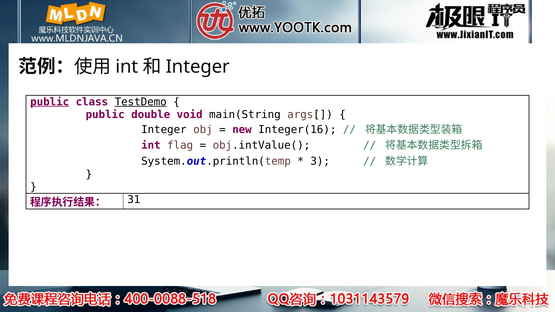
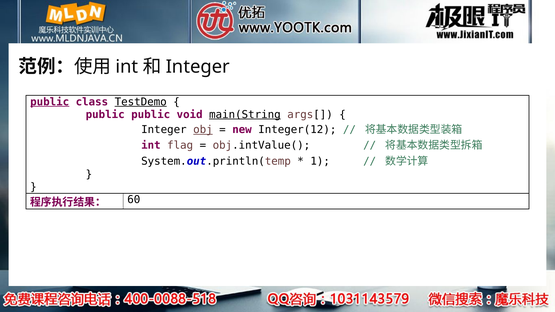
public double: double -> public (151, 115)
main(String underline: none -> present (245, 115)
obj underline: none -> present (203, 130)
Integer(16: Integer(16 -> Integer(12 (297, 130)
3: 3 -> 1 (320, 161)
31: 31 -> 60 (134, 200)
